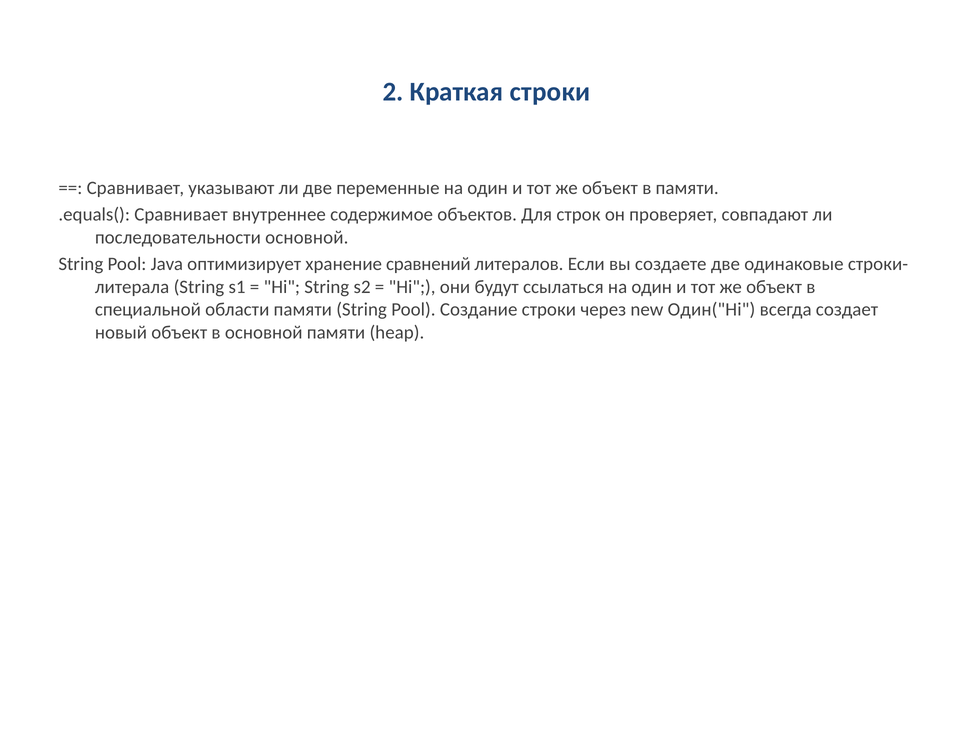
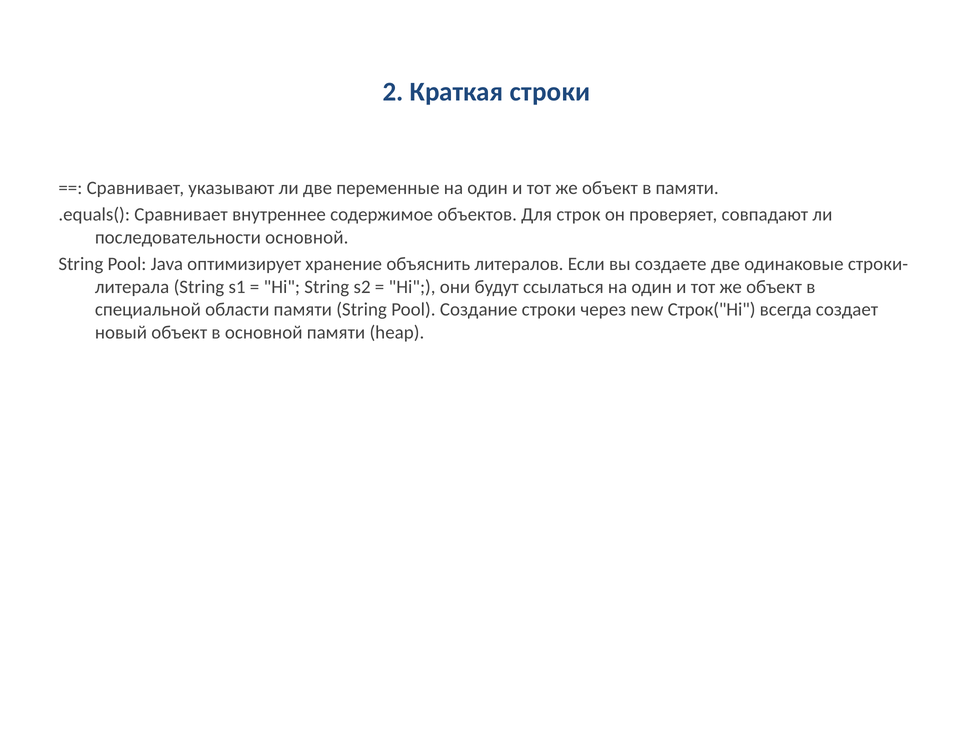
сравнений: сравнений -> объяснить (428, 264)
Один("Hi: Один("Hi -> Строк("Hi (712, 309)
